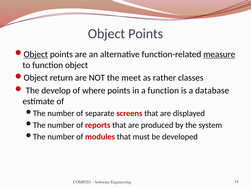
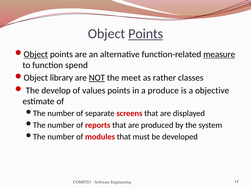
Points underline: none -> present (146, 34)
function object: object -> spend (76, 65)
return: return -> library (61, 78)
NOT underline: none -> present (97, 78)
where: where -> values (94, 91)
a function: function -> produce (163, 91)
database: database -> objective (212, 91)
